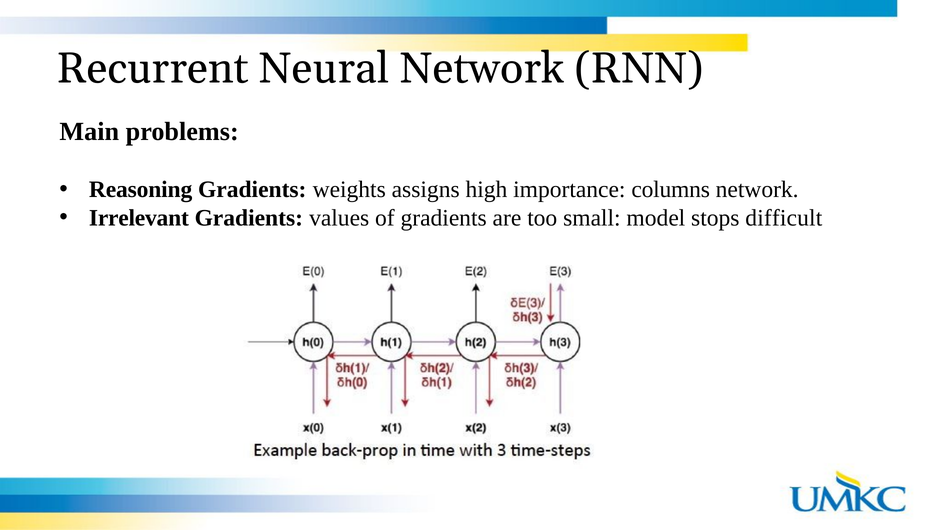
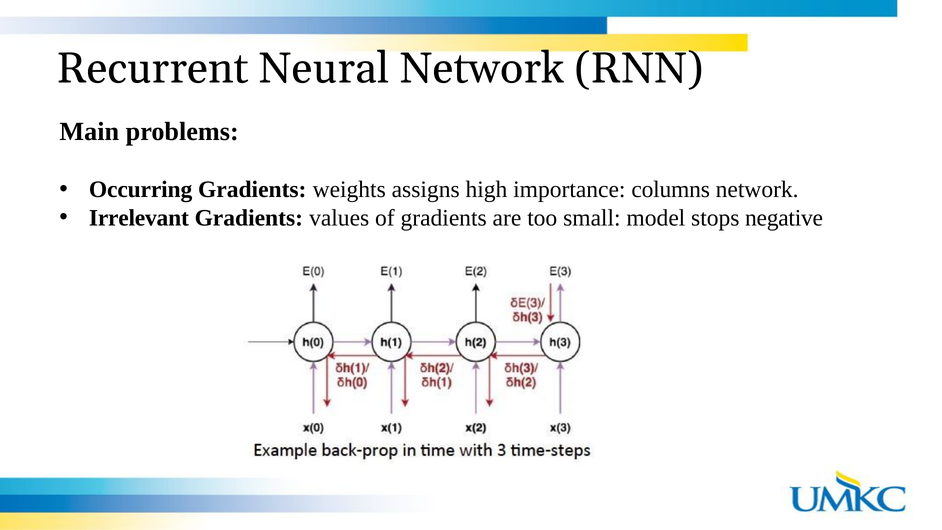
Reasoning: Reasoning -> Occurring (141, 190)
difficult: difficult -> negative (784, 218)
